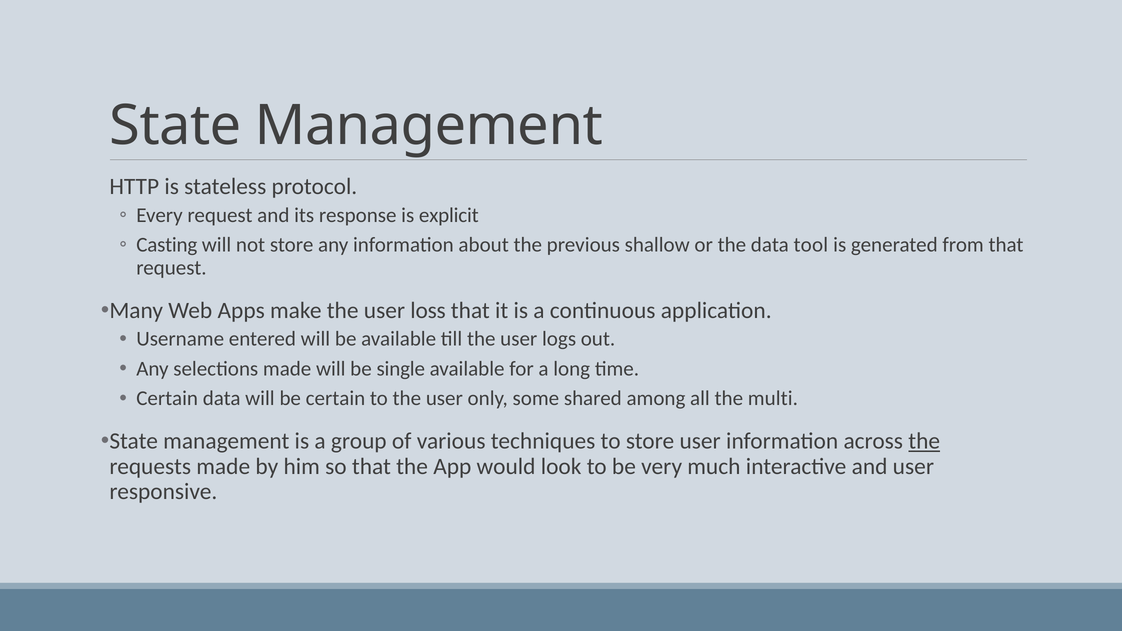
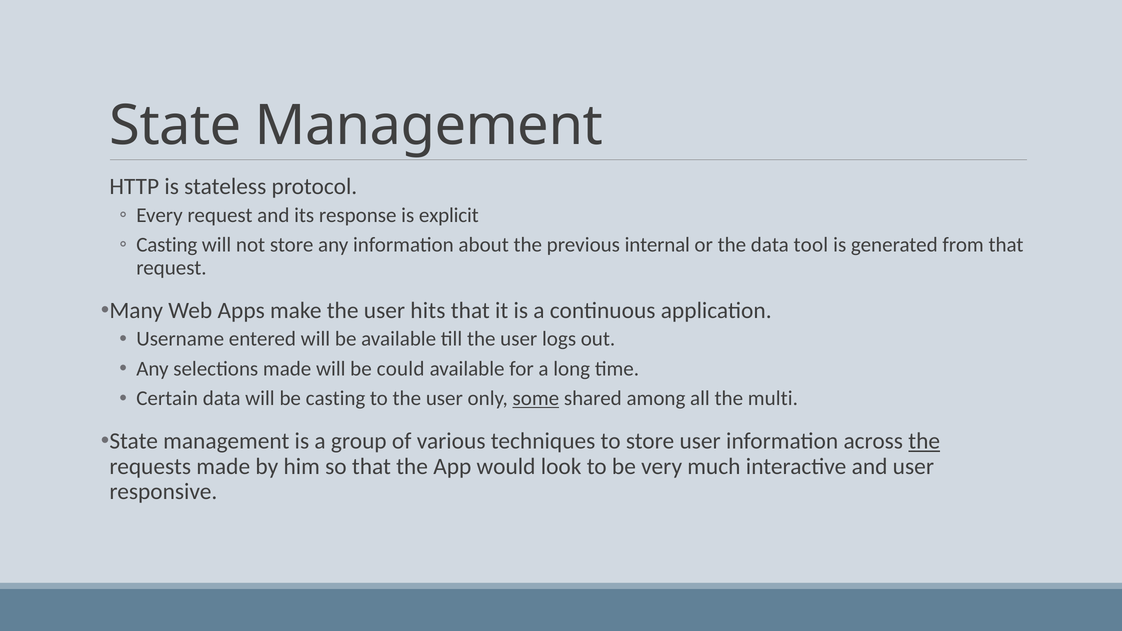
shallow: shallow -> internal (657, 245)
loss: loss -> hits (428, 310)
single: single -> could (401, 369)
be certain: certain -> casting (336, 399)
some underline: none -> present (536, 399)
